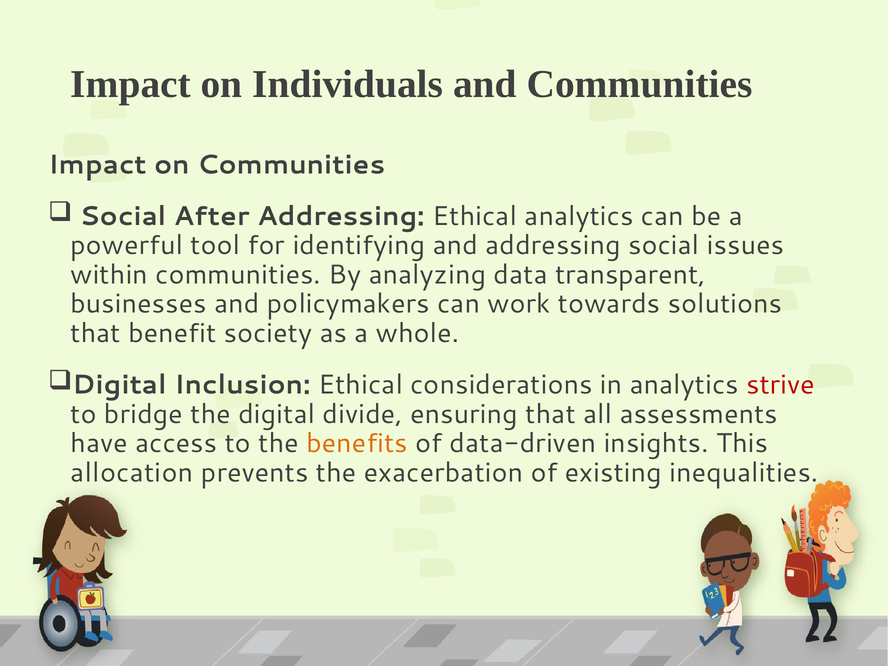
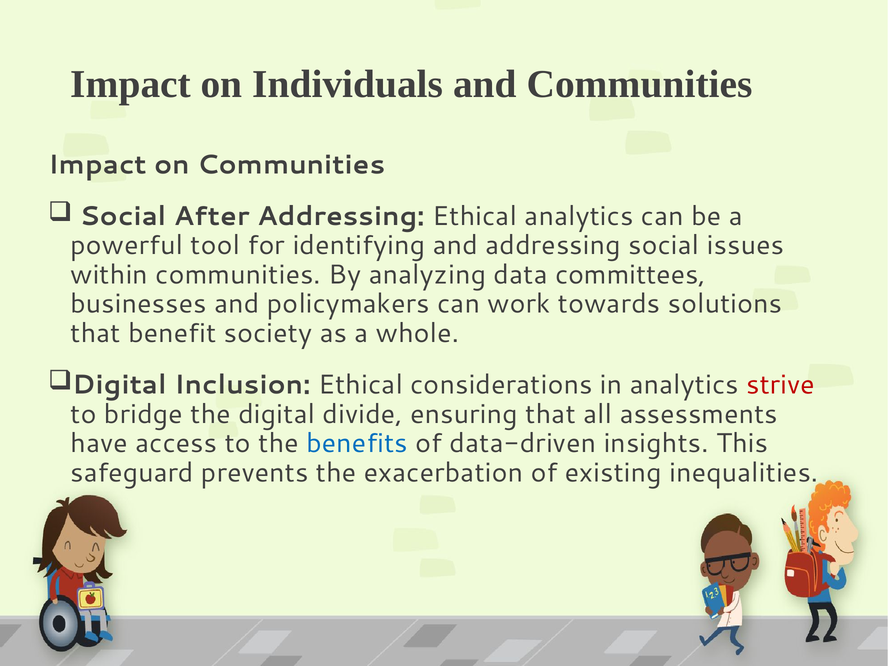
transparent: transparent -> committees (630, 275)
benefits colour: orange -> blue (357, 443)
allocation: allocation -> safeguard (132, 473)
